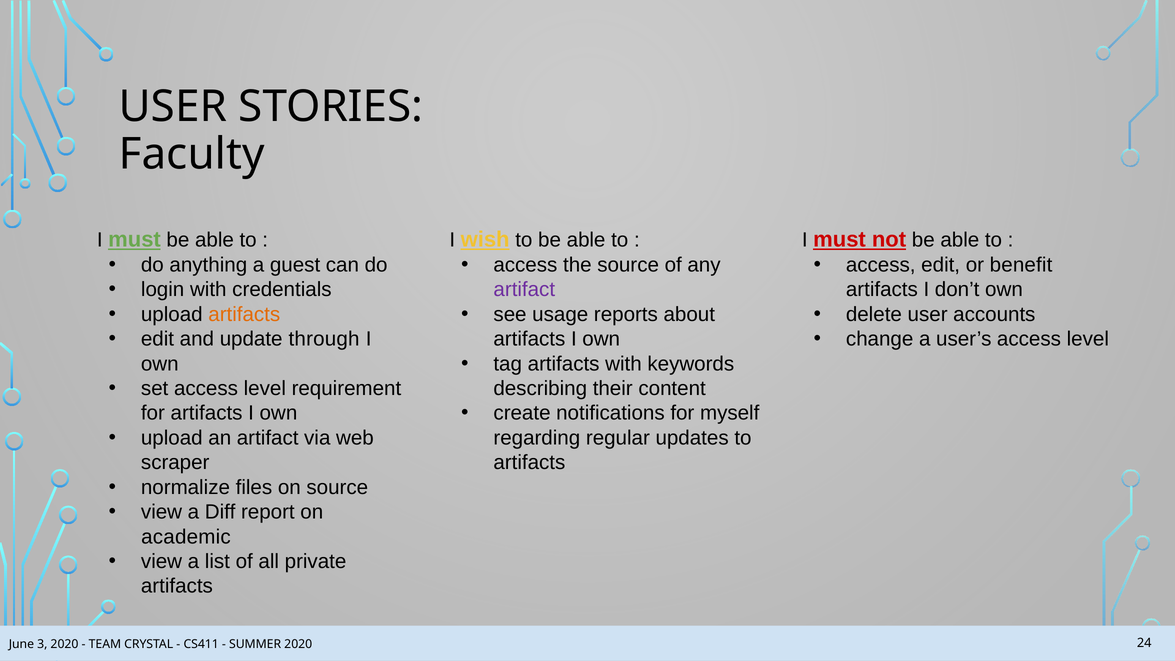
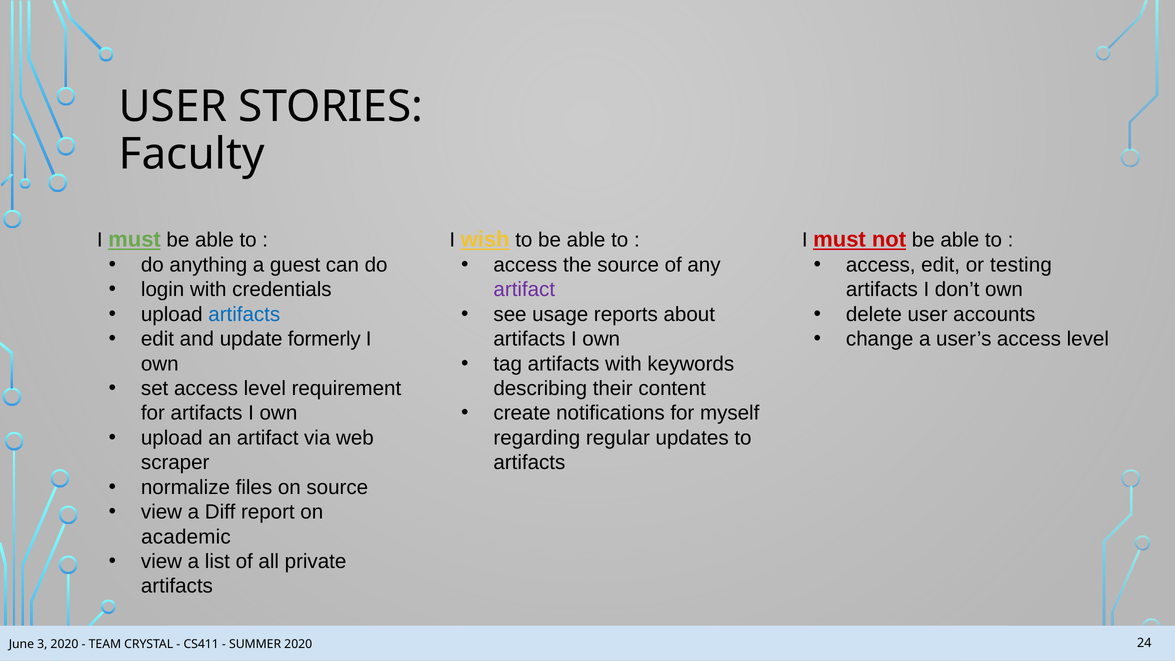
benefit: benefit -> testing (1021, 265)
artifacts colour: orange -> blue (244, 314)
through: through -> formerly (324, 339)
